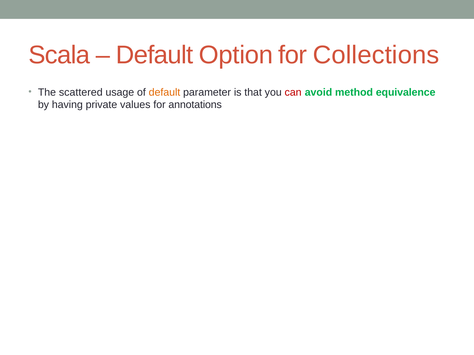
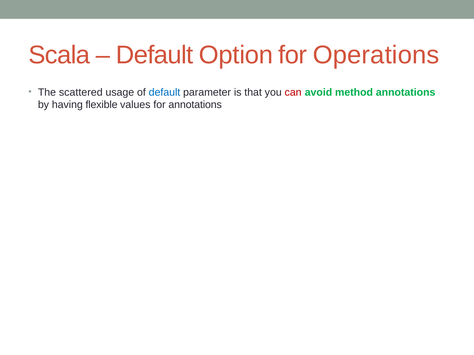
Collections: Collections -> Operations (376, 55)
default colour: orange -> blue (165, 92)
method equivalence: equivalence -> annotations (406, 92)
private: private -> flexible (102, 105)
